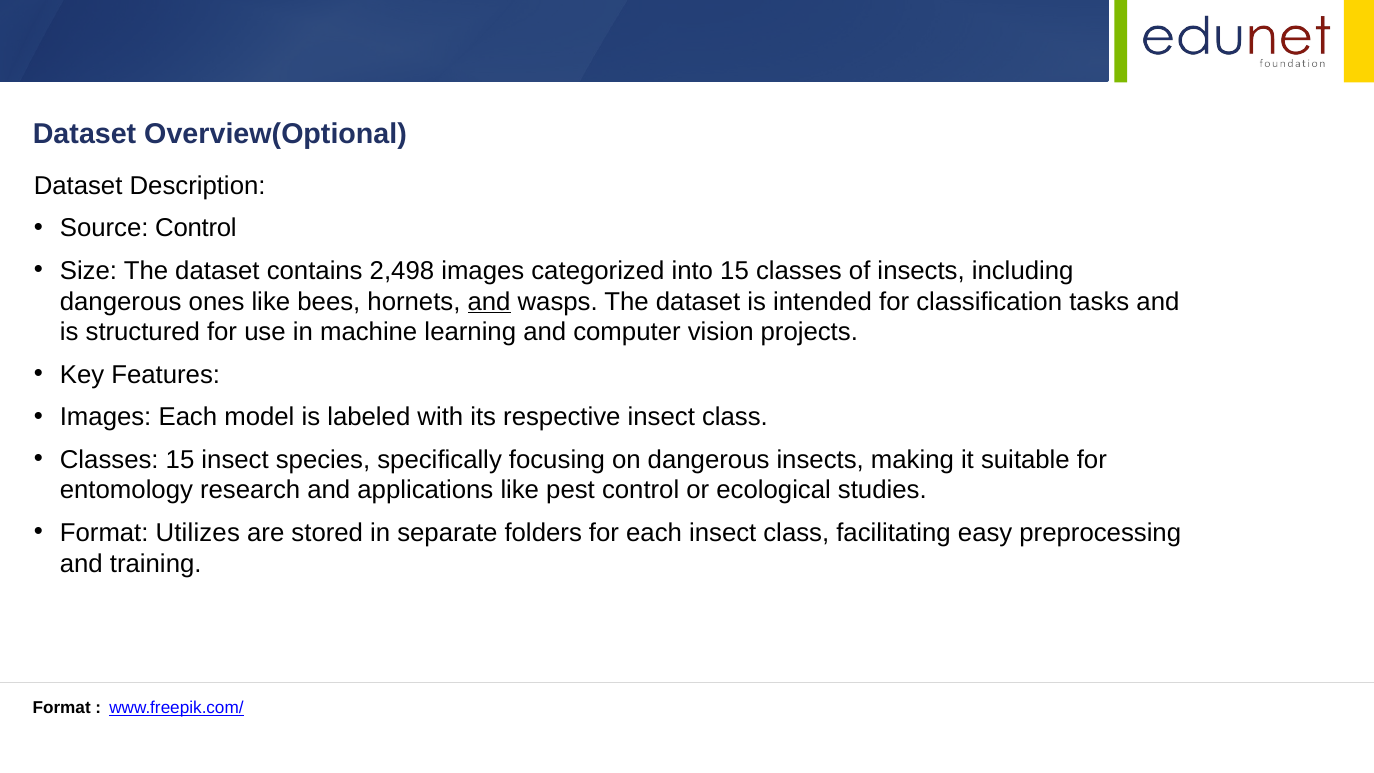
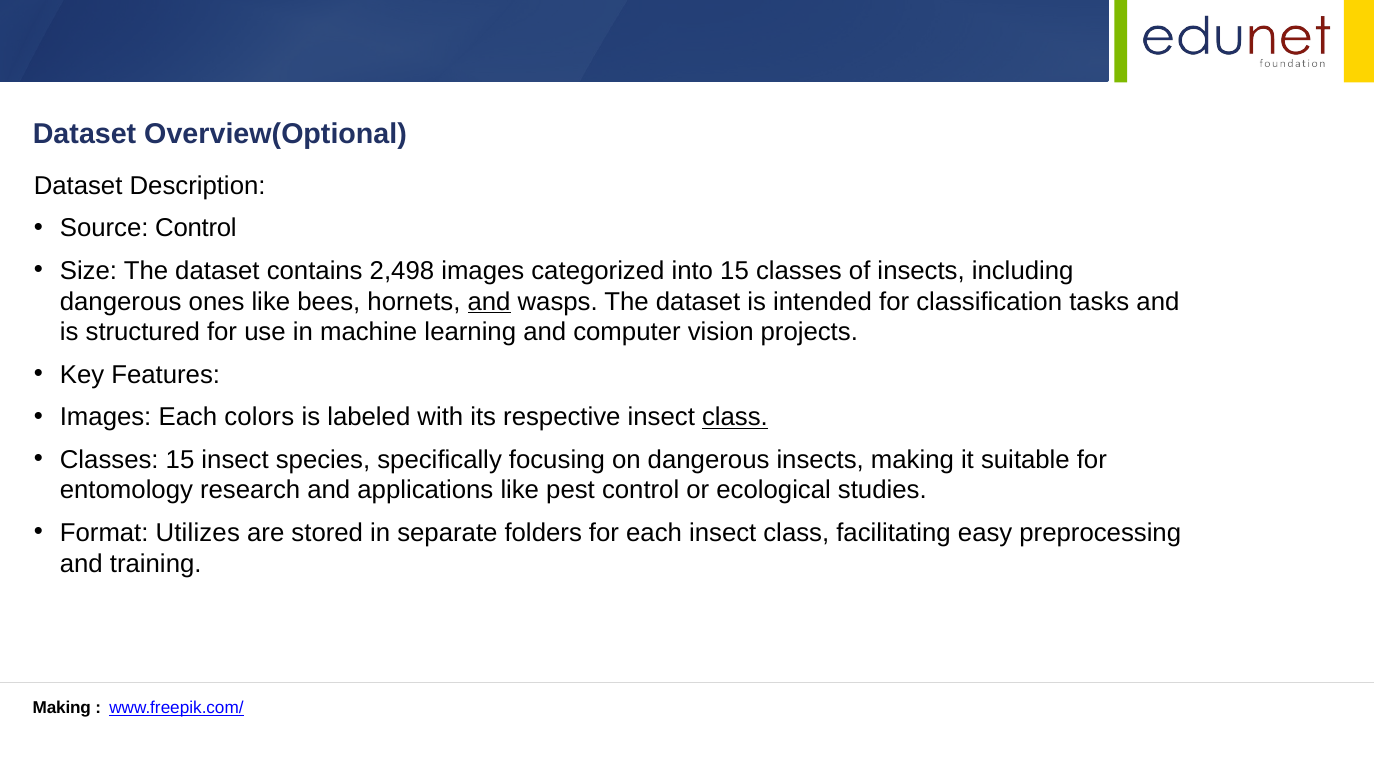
model: model -> colors (259, 417)
class underline: none -> present (735, 417)
Format: Format -> Making (62, 708)
